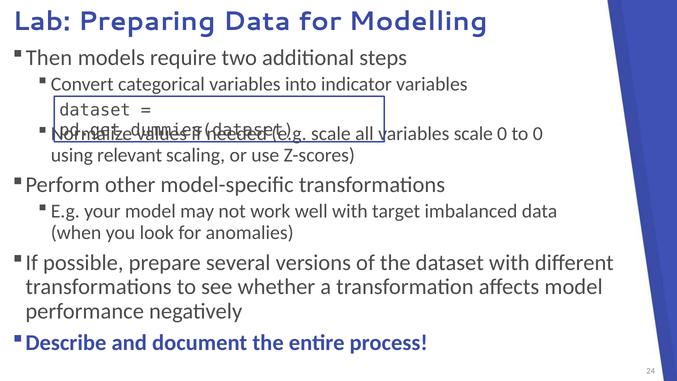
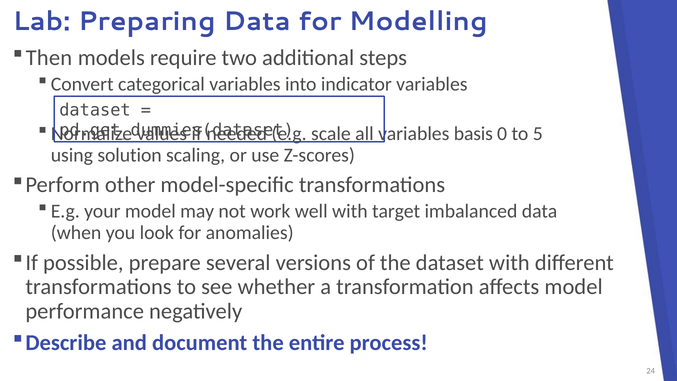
variables scale: scale -> basis (473, 134)
to 0: 0 -> 5 (538, 134)
relevant: relevant -> solution (130, 155)
